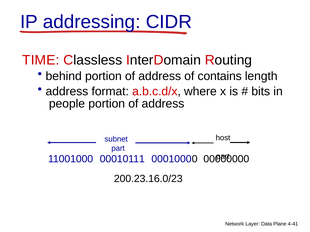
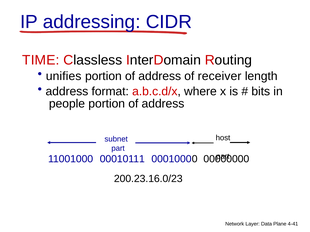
behind: behind -> unifies (64, 76)
contains: contains -> receiver (220, 76)
